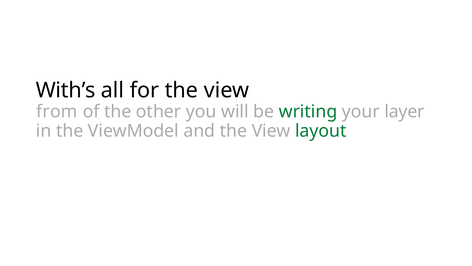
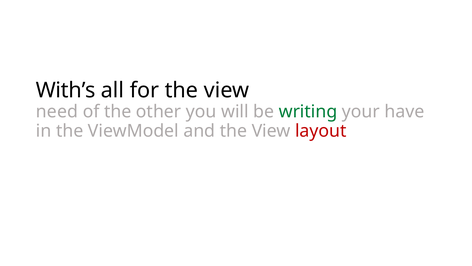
from: from -> need (57, 112)
layer: layer -> have (404, 112)
layout colour: green -> red (321, 131)
